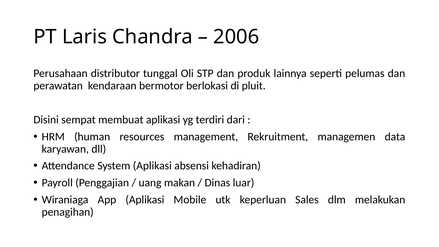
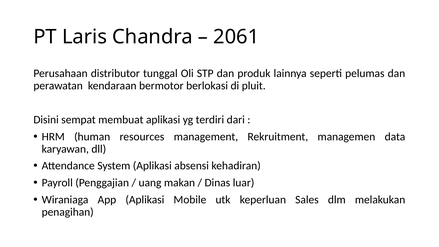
2006: 2006 -> 2061 (236, 37)
